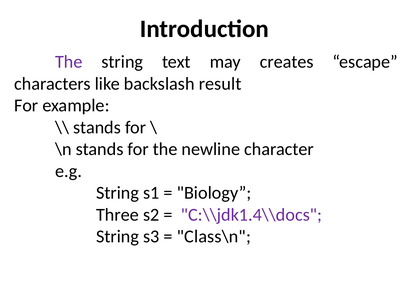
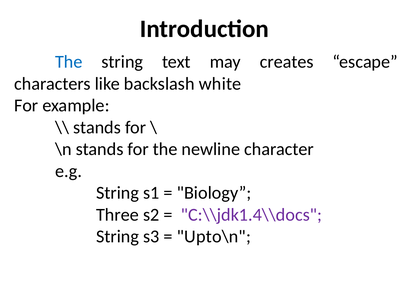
The colour: purple -> blue (69, 62)
result: result -> white (220, 84)
Class\n: Class\n -> Upto\n (214, 236)
